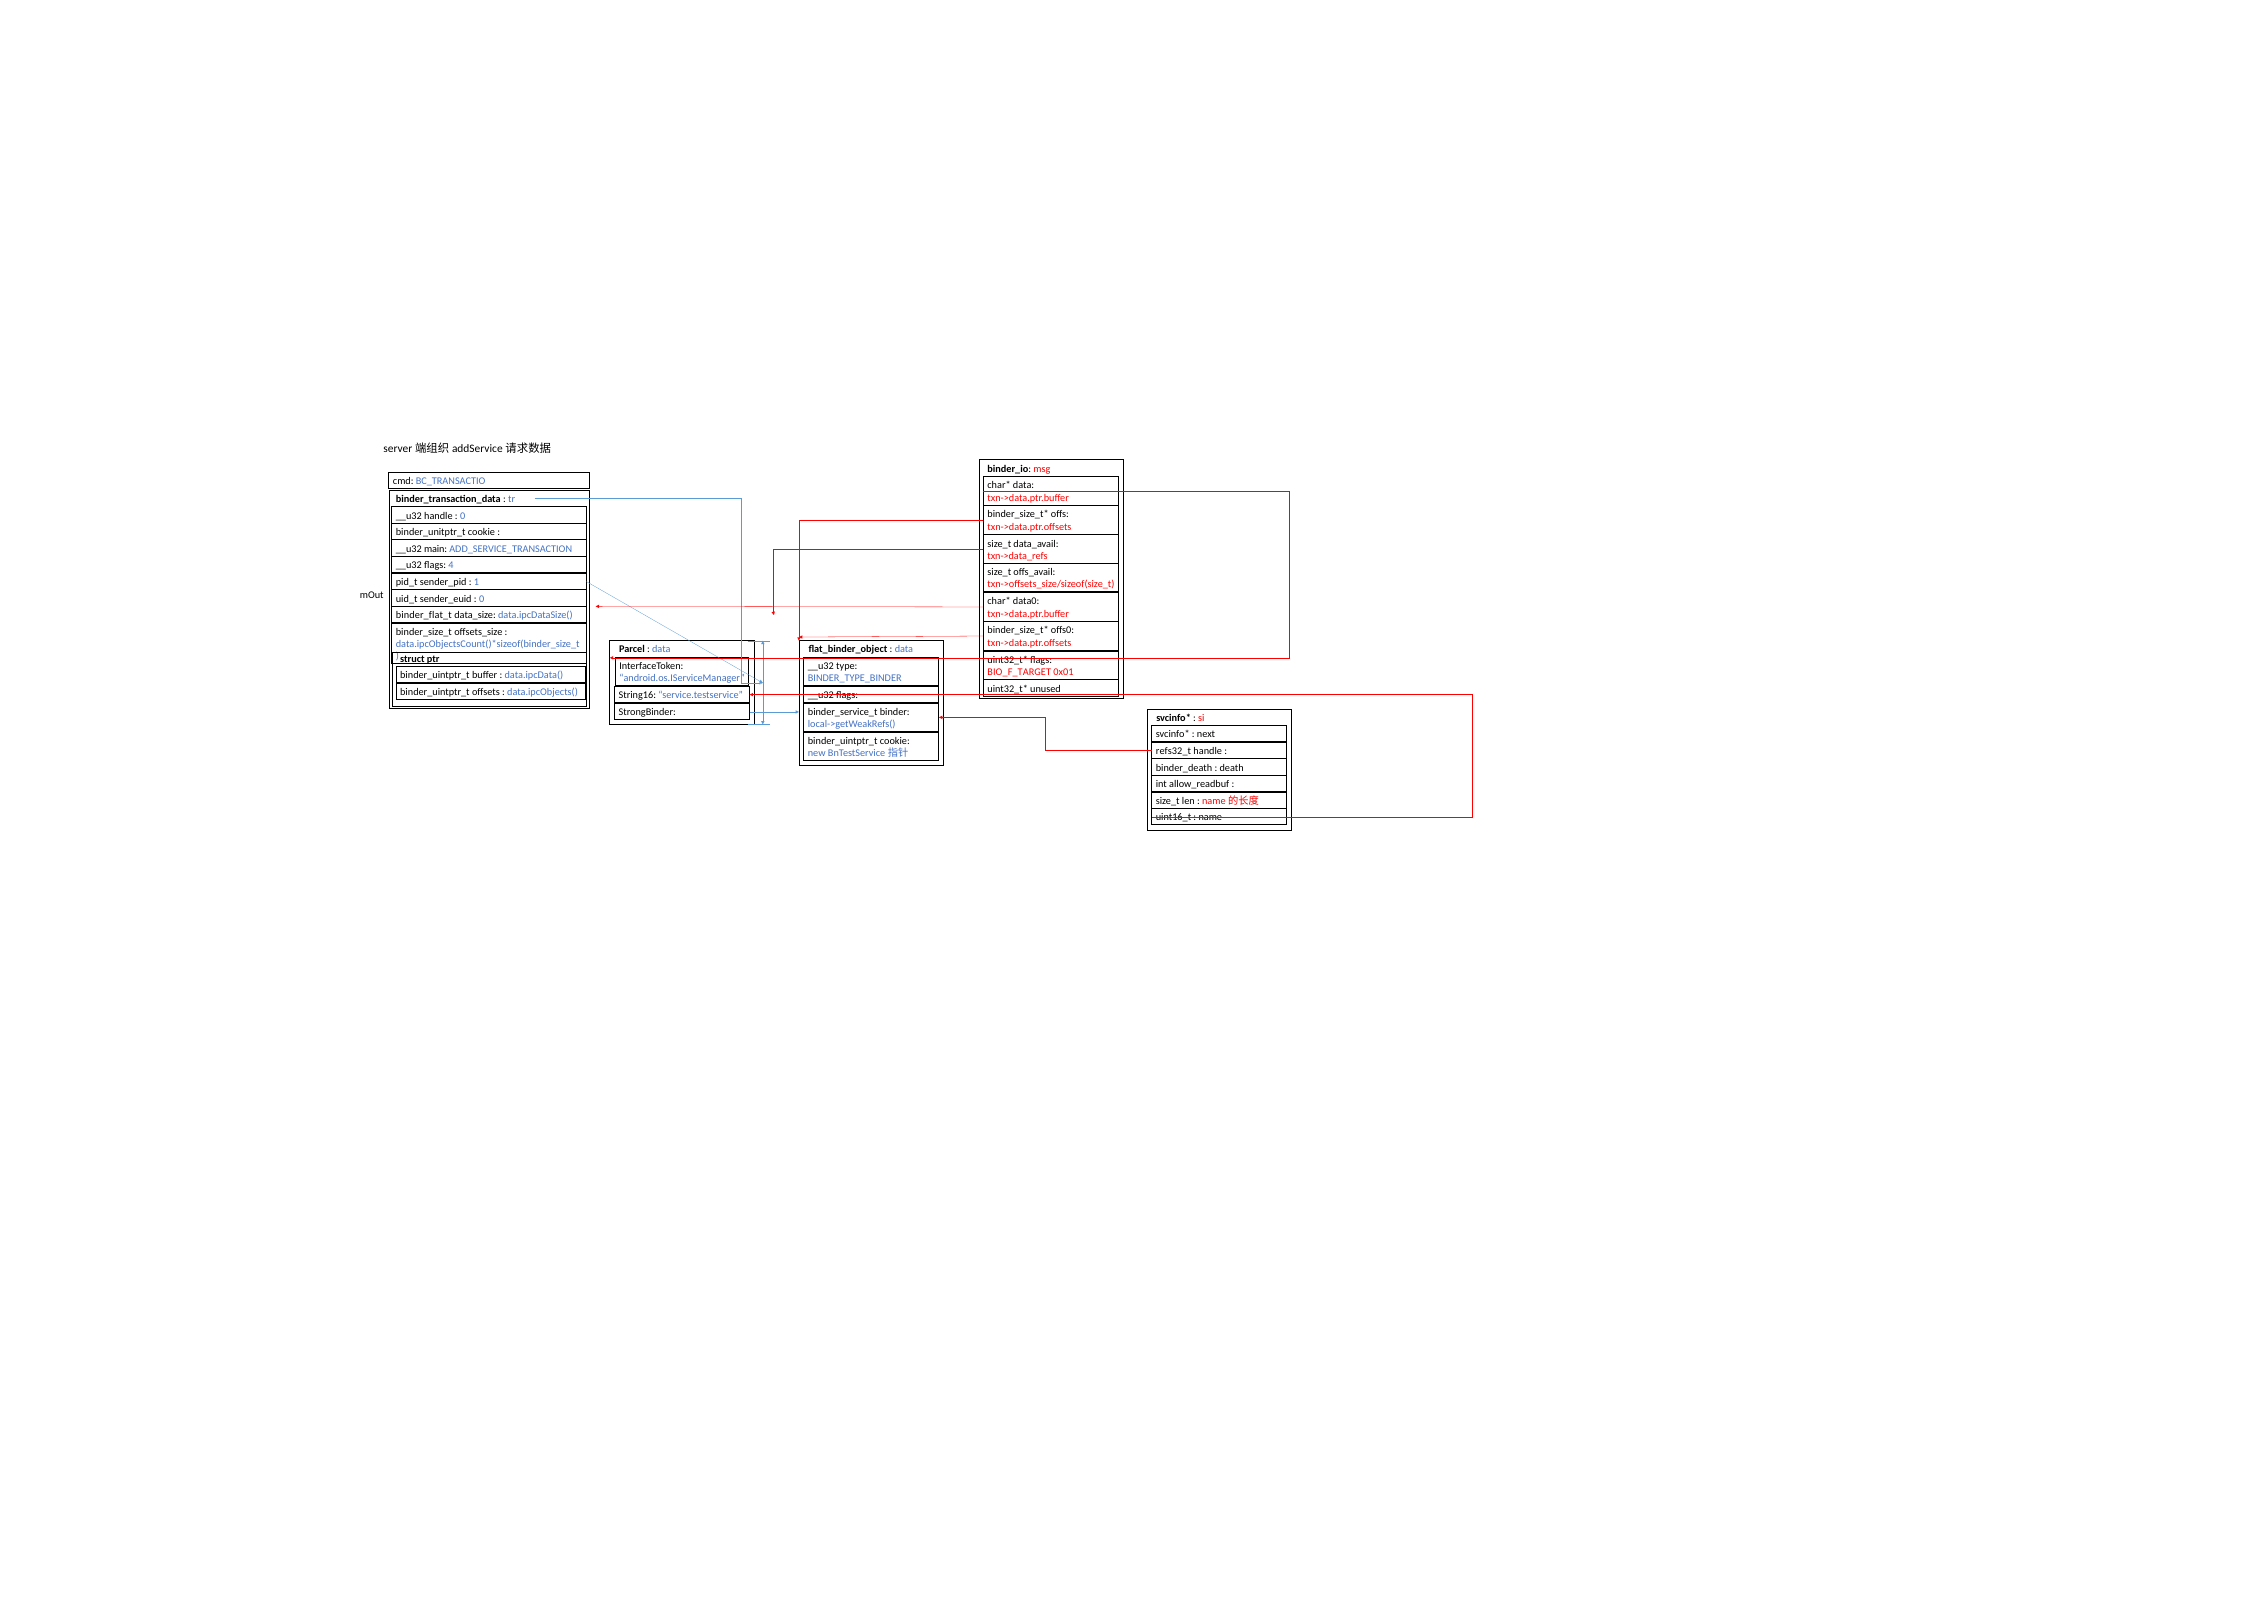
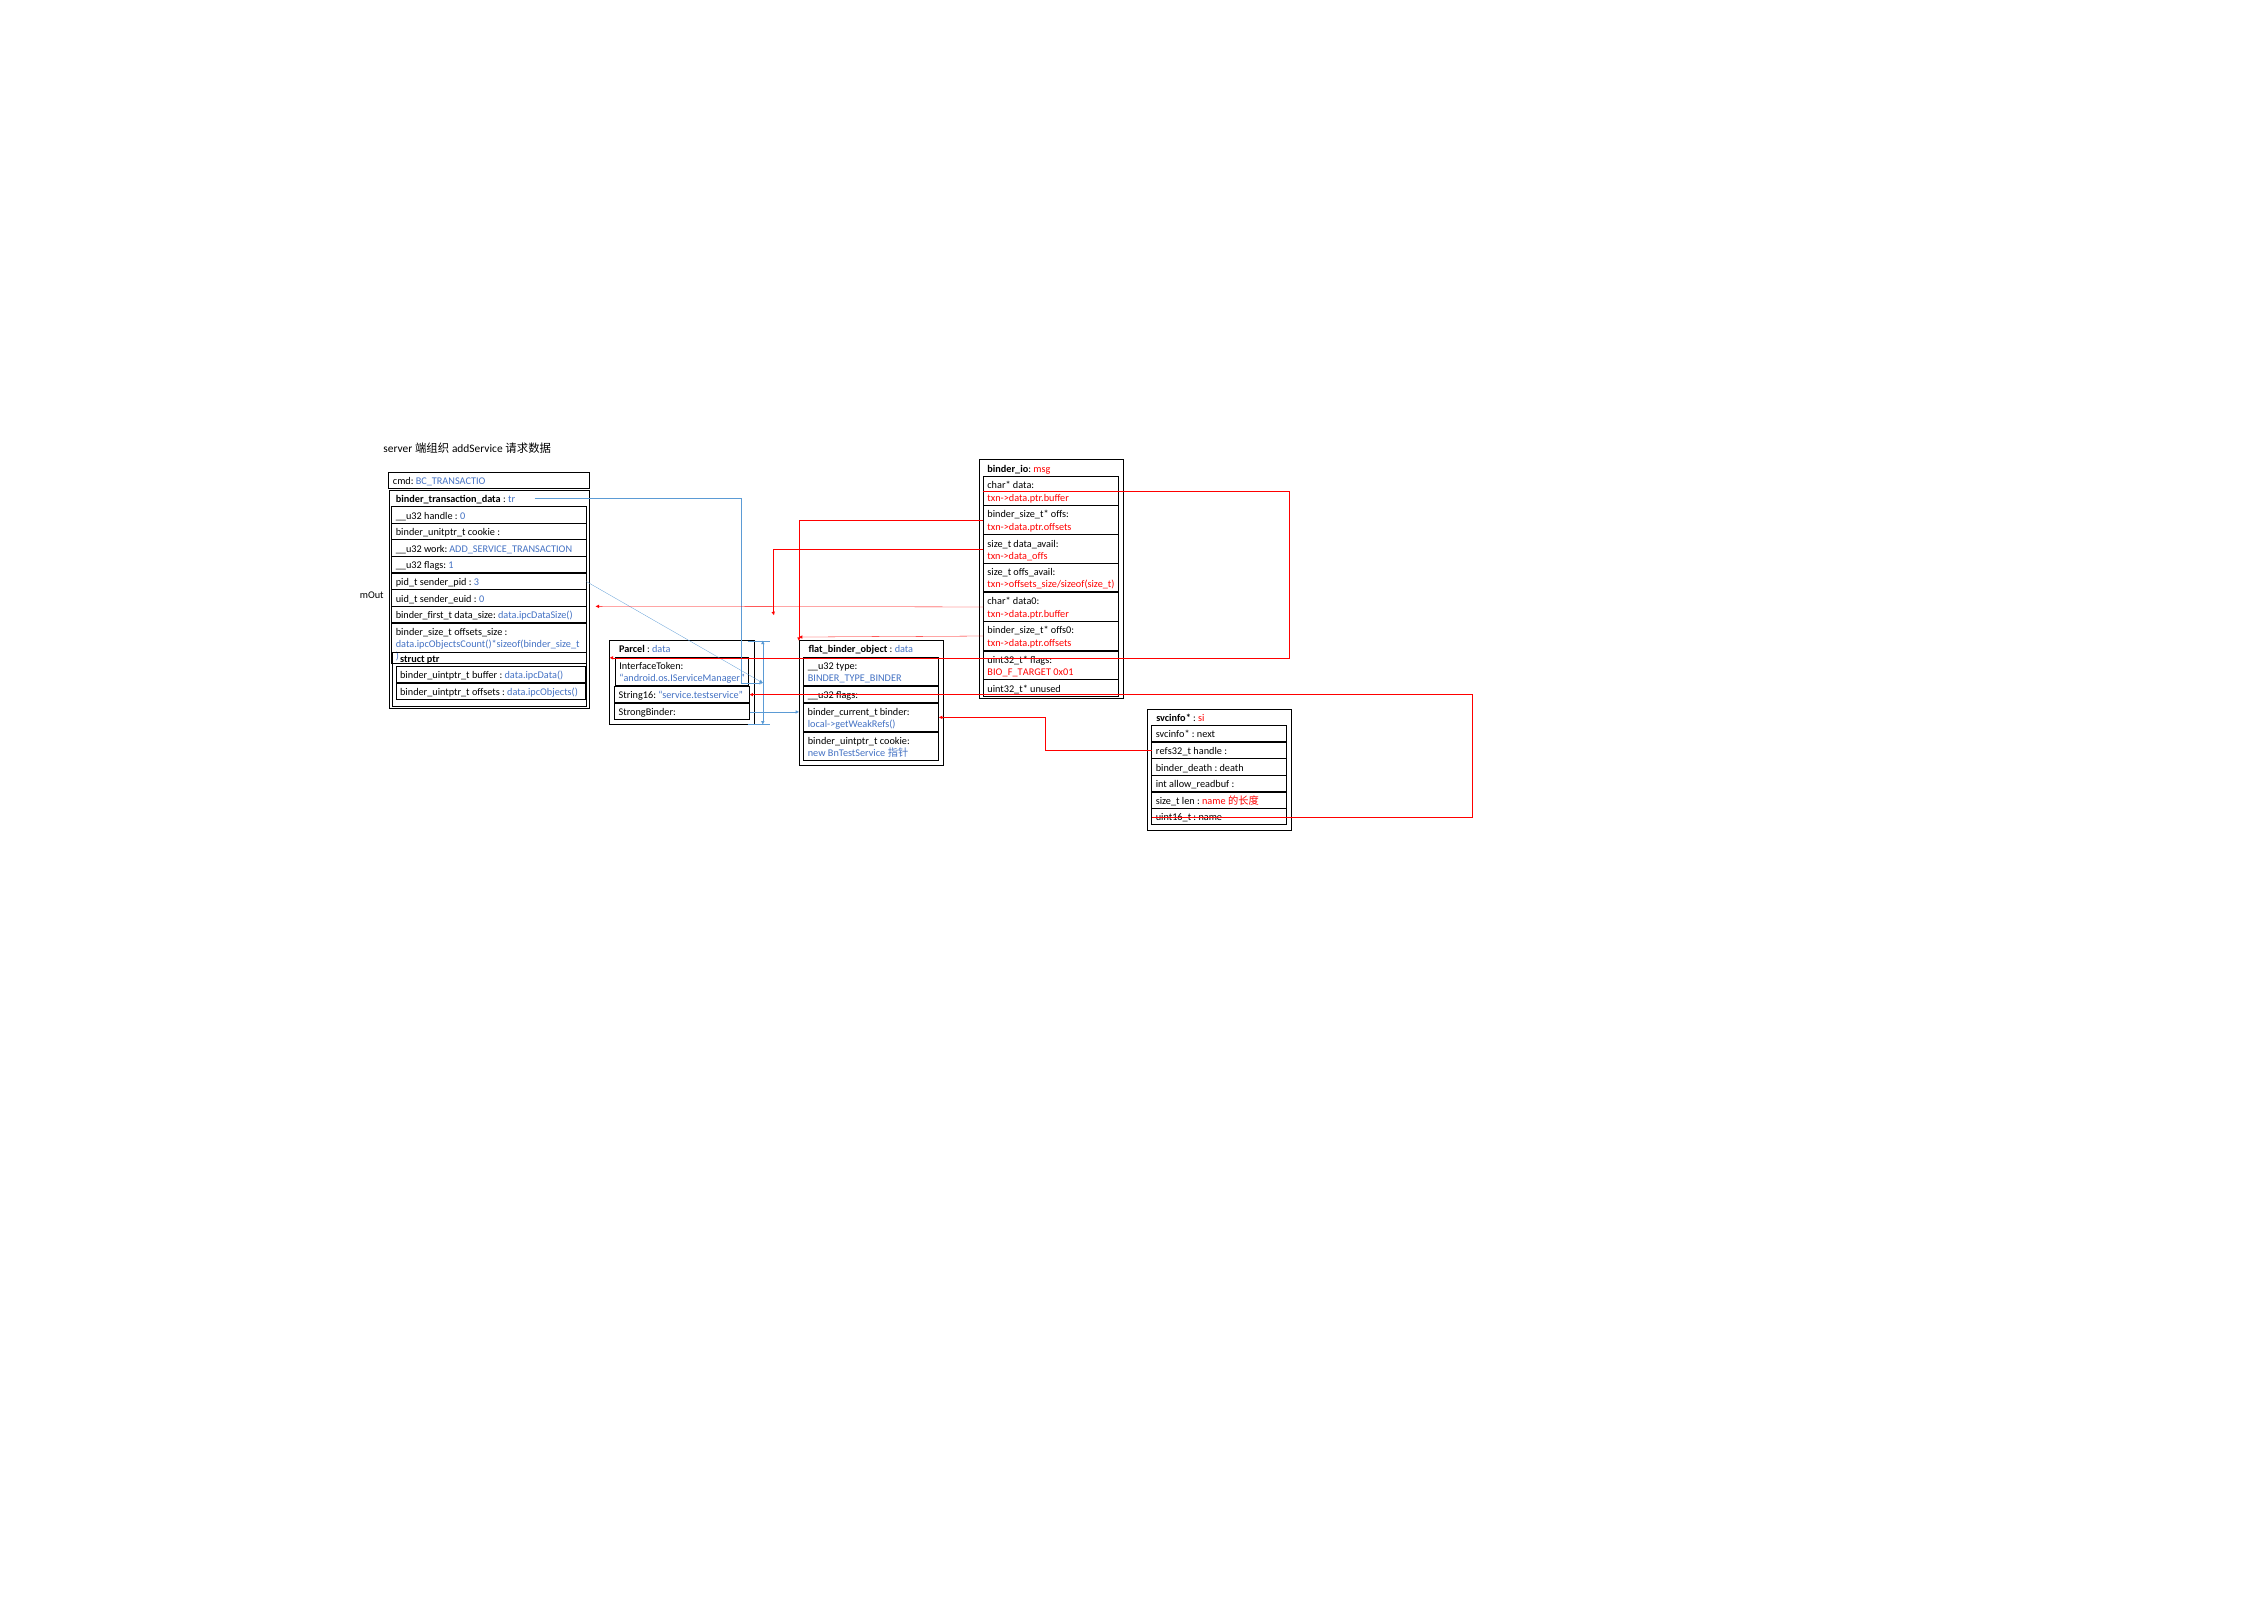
main: main -> work (436, 549)
txn->data_refs: txn->data_refs -> txn->data_offs (1018, 556)
4: 4 -> 1 (451, 565)
1: 1 -> 3 (477, 582)
binder_flat_t: binder_flat_t -> binder_first_t (424, 615)
binder_service_t: binder_service_t -> binder_current_t (843, 712)
